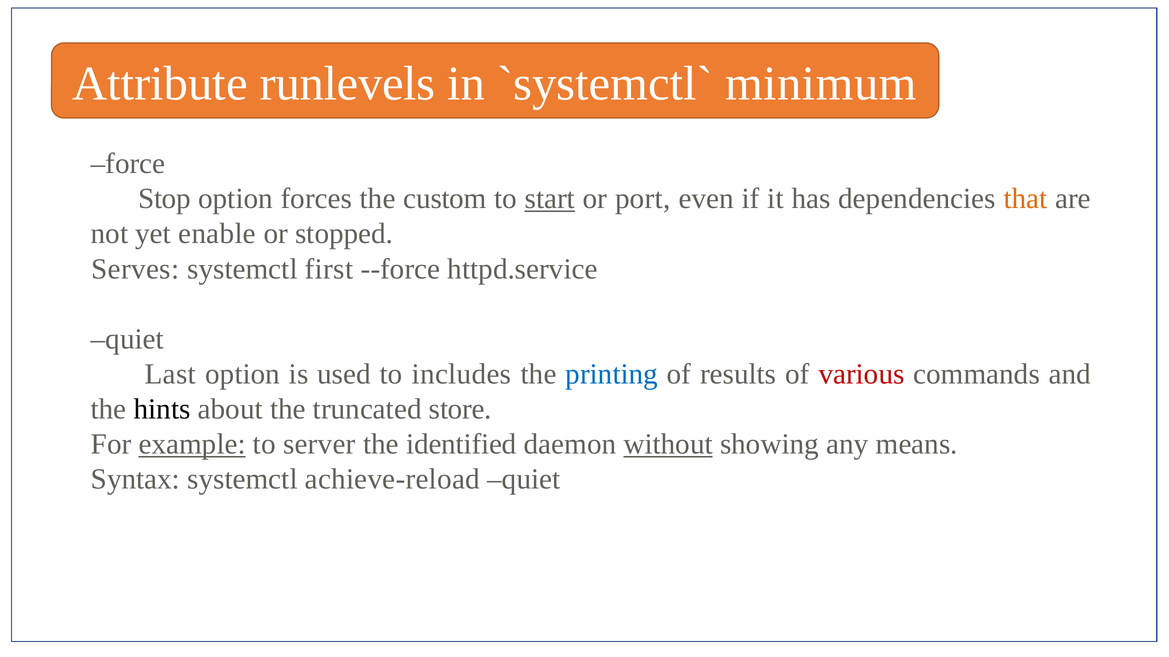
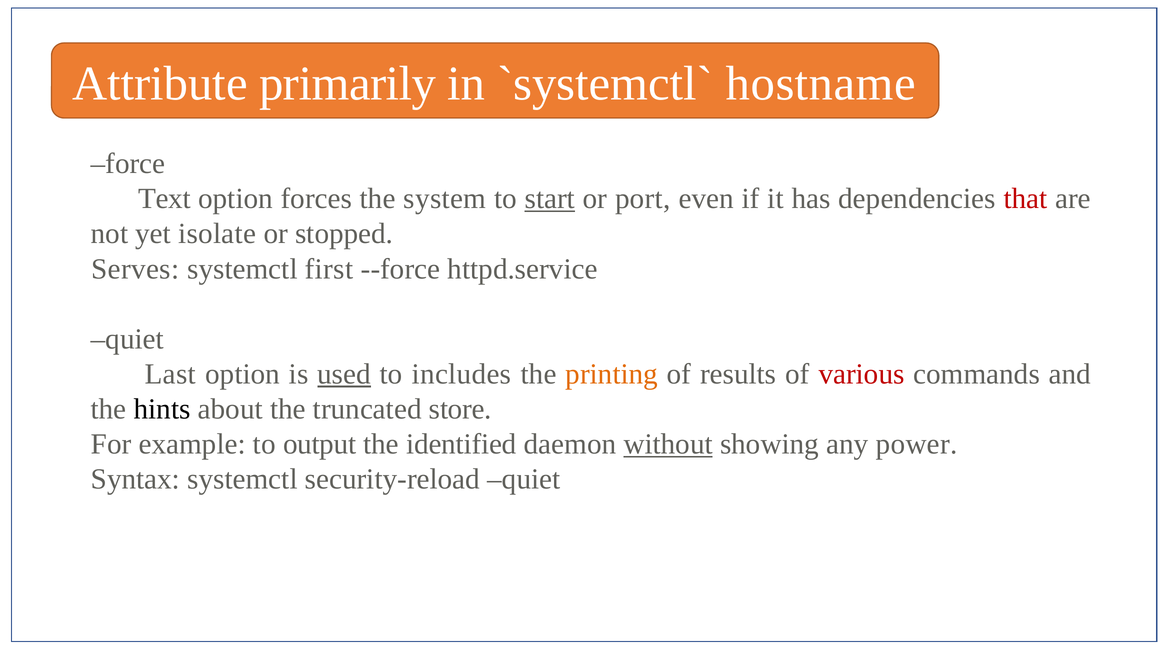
runlevels: runlevels -> primarily (348, 84)
minimum: minimum -> hostname (821, 84)
Stop: Stop -> Text (164, 199)
custom: custom -> system (445, 199)
that colour: orange -> red (1025, 199)
enable: enable -> isolate (217, 234)
used underline: none -> present (344, 374)
printing colour: blue -> orange (612, 374)
example underline: present -> none (192, 444)
server: server -> output (320, 444)
means: means -> power (917, 444)
achieve-reload: achieve-reload -> security-reload (392, 480)
